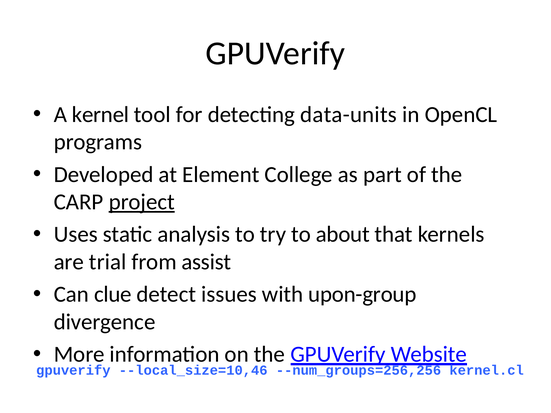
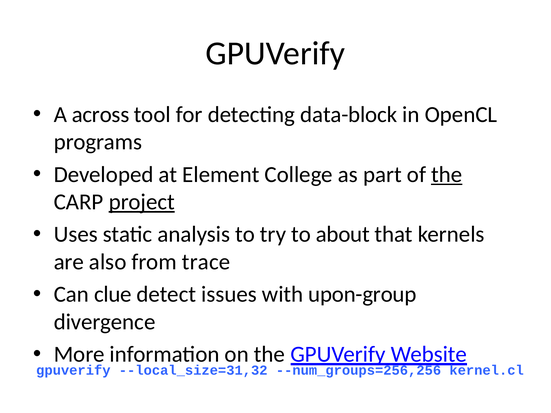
kernel: kernel -> across (101, 115)
data-units: data-units -> data-block (349, 115)
the underline: none -> present (447, 175)
trial: trial -> also (108, 262)
assist: assist -> trace (206, 262)
--local_size=10,46: --local_size=10,46 -> --local_size=31,32 (193, 370)
